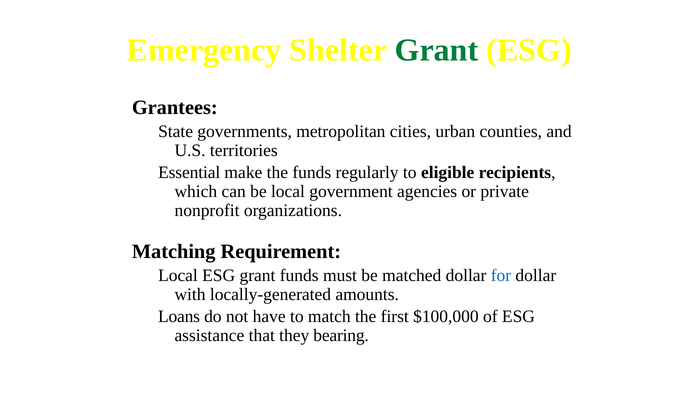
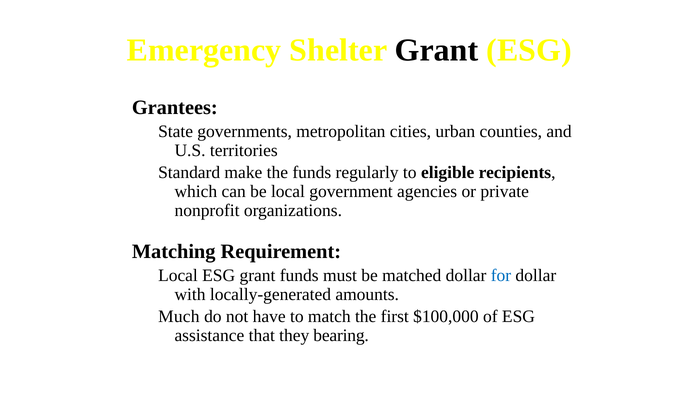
Grant colour: green -> black (437, 50)
Essential: Essential -> Standard (189, 173)
Loans: Loans -> Much (179, 317)
